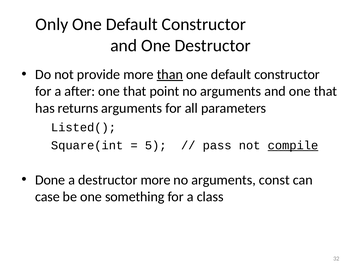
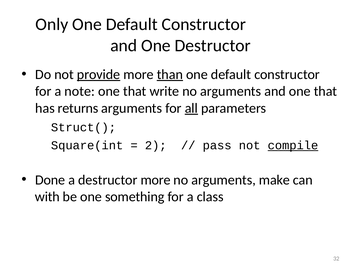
provide underline: none -> present (99, 74)
after: after -> note (80, 91)
point: point -> write (164, 91)
all underline: none -> present (191, 108)
Listed(: Listed( -> Struct( (83, 127)
5: 5 -> 2 (156, 145)
const: const -> make (274, 180)
case: case -> with (47, 197)
